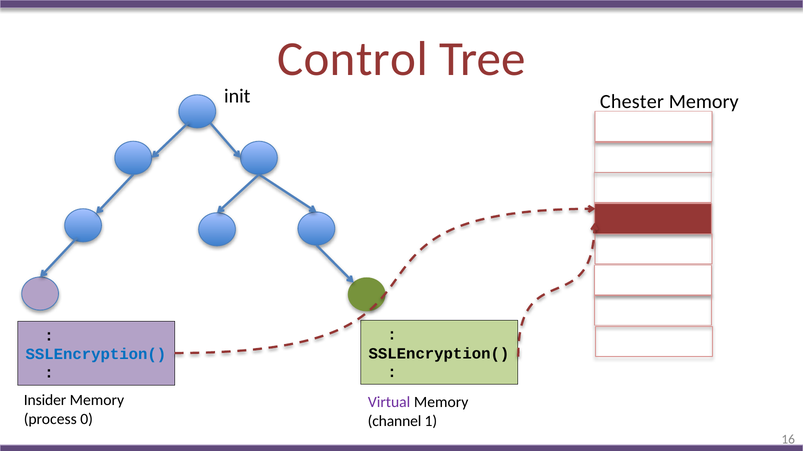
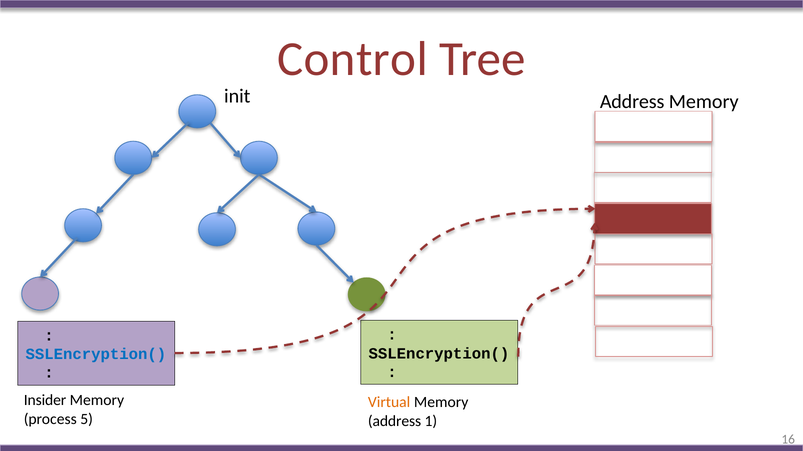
Chester: Chester -> Address (632, 102)
Virtual colour: purple -> orange (389, 403)
0: 0 -> 5 (87, 420)
channel: channel -> address (395, 422)
